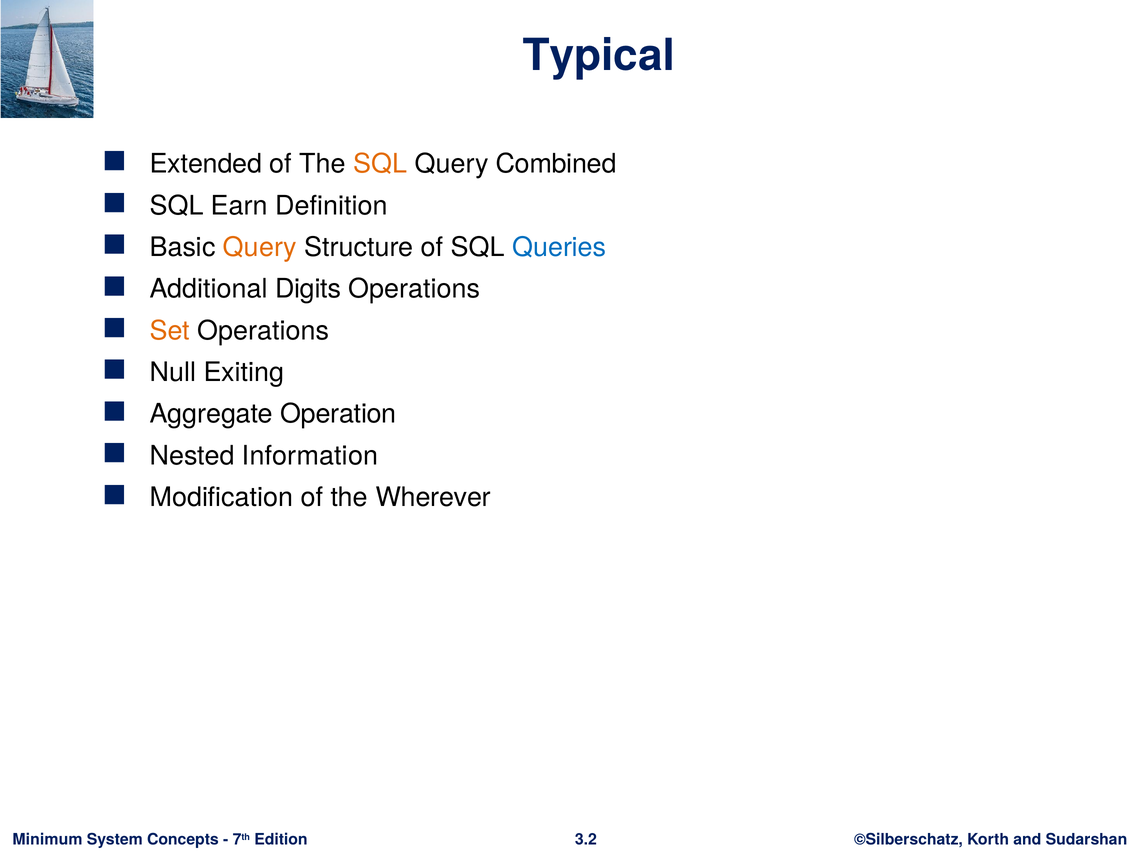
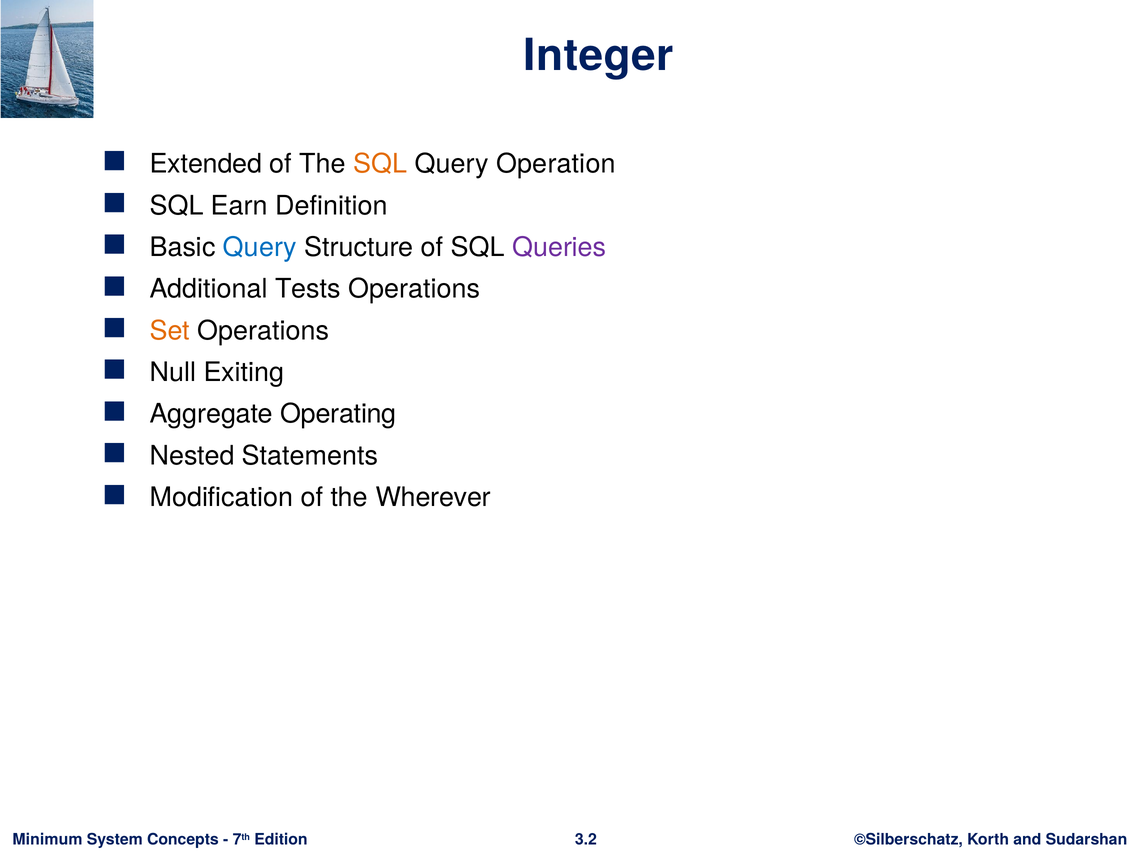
Typical: Typical -> Integer (599, 56)
Combined: Combined -> Operation (556, 164)
Query colour: orange -> blue (260, 247)
Queries colour: blue -> purple (559, 247)
Digits: Digits -> Tests (308, 289)
Operation: Operation -> Operating (338, 414)
Information: Information -> Statements (310, 456)
